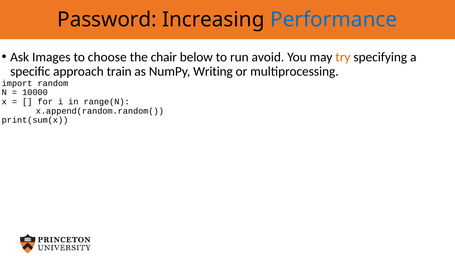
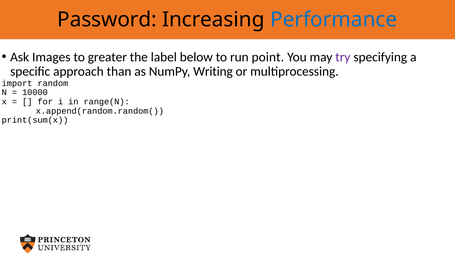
choose: choose -> greater (107, 57)
chair: chair -> label (164, 57)
avoid: avoid -> point (268, 57)
try colour: orange -> purple (343, 57)
train: train -> than (119, 71)
